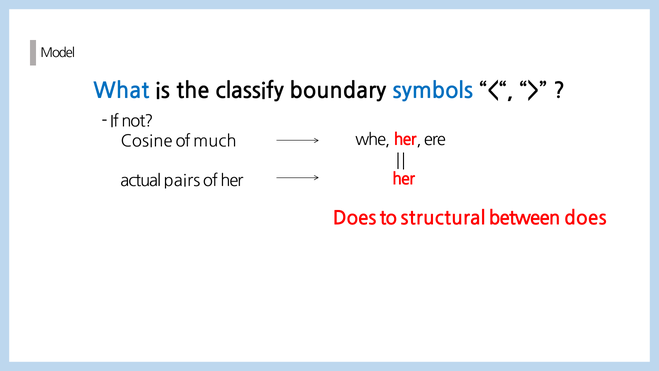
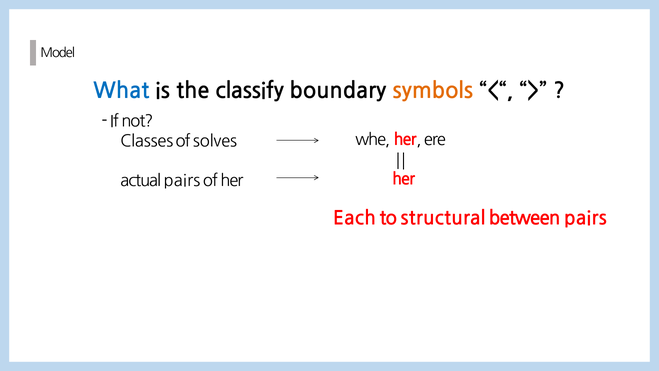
symbols colour: blue -> orange (433, 91)
Cosine: Cosine -> Classes (147, 141)
much: much -> solves (215, 141)
Does: Does -> Each (354, 218)
between does: does -> pairs (585, 218)
